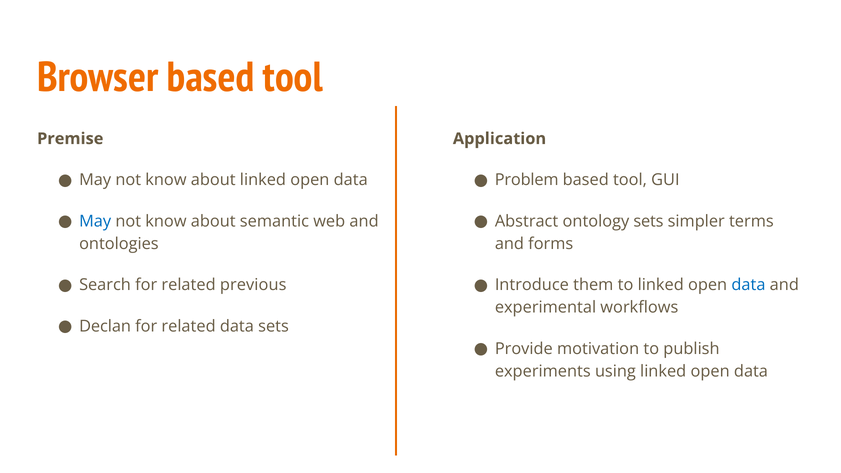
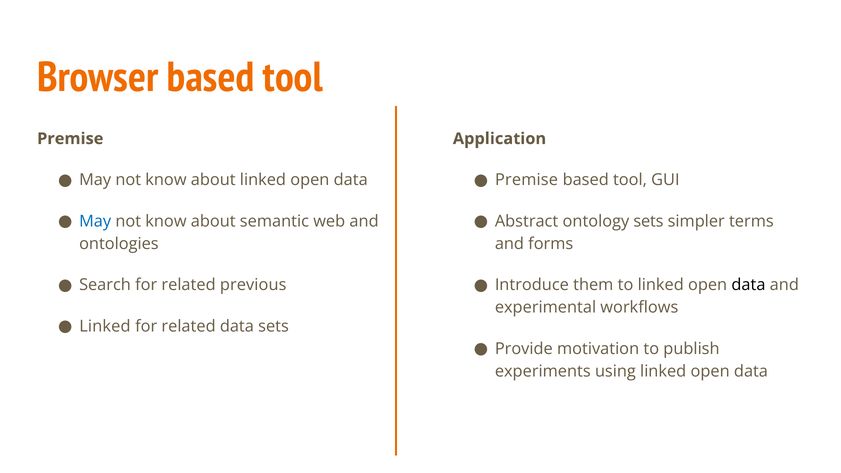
Problem: Problem -> Premise (527, 180)
data colour: blue -> black (748, 285)
Declan: Declan -> Linked (105, 326)
